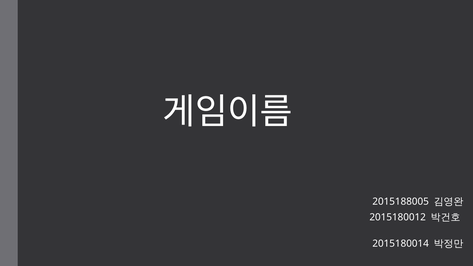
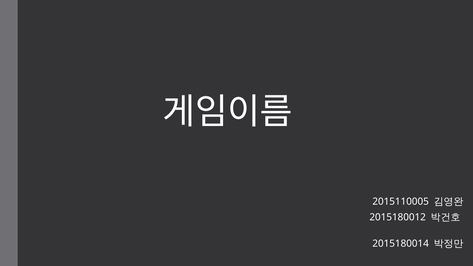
2015188005: 2015188005 -> 2015110005 (401, 202)
